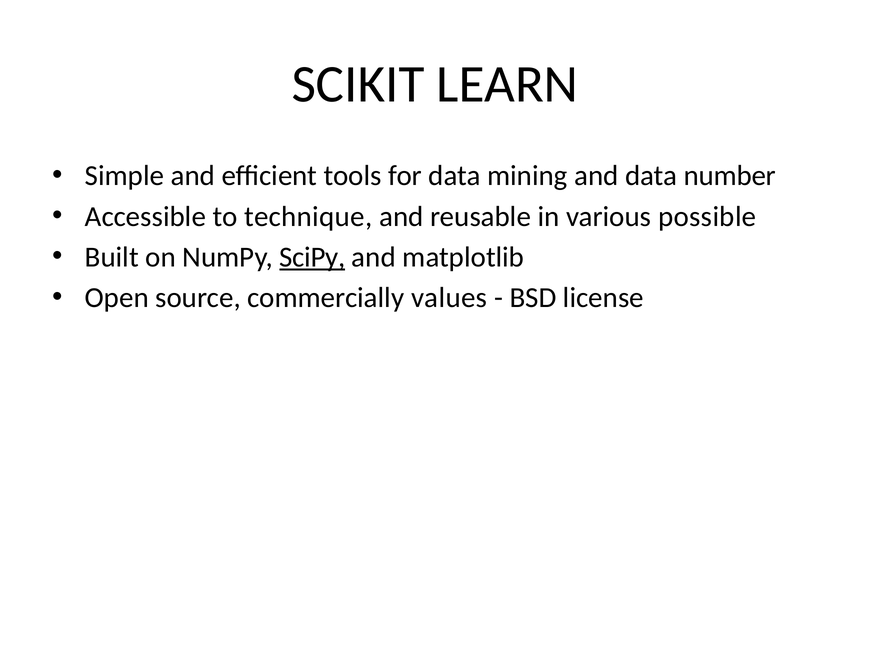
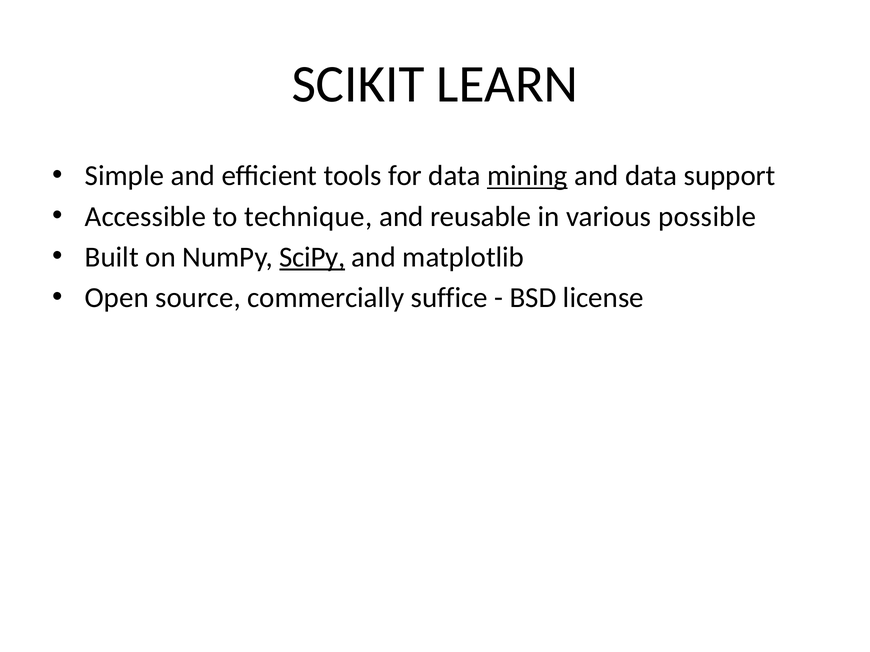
mining underline: none -> present (527, 176)
number: number -> support (730, 176)
values: values -> suffice (449, 298)
